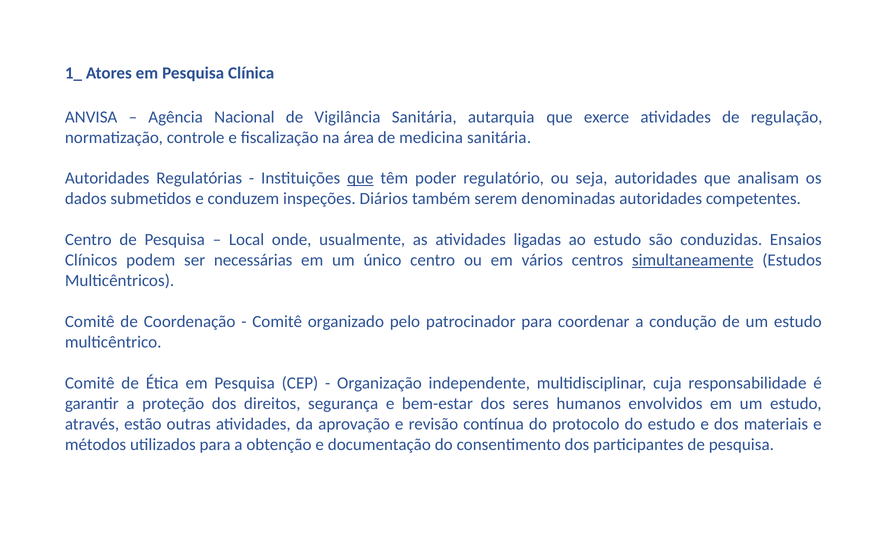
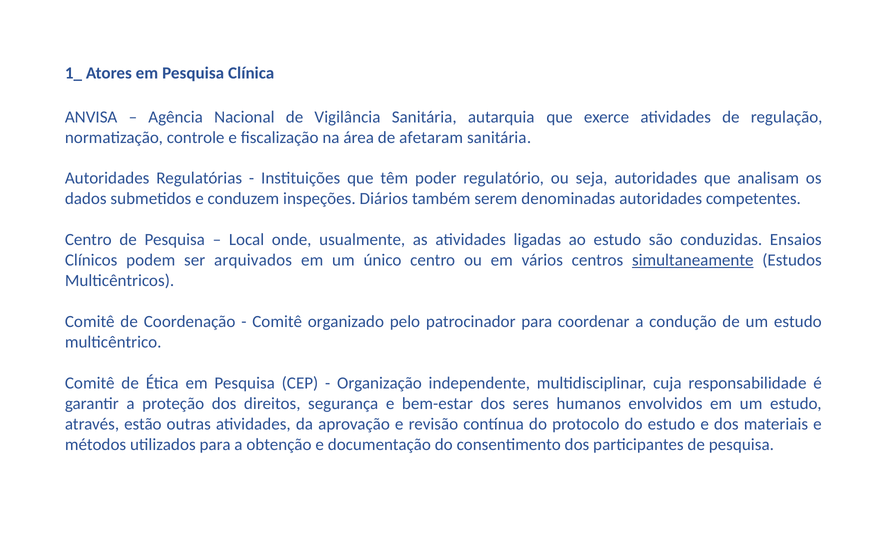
medicina: medicina -> afetaram (431, 137)
que underline: present -> none (360, 178)
necessárias: necessárias -> arquivados (253, 260)
